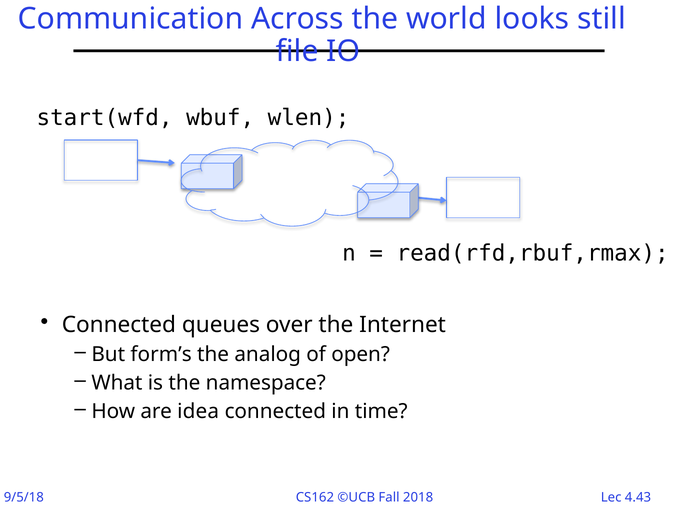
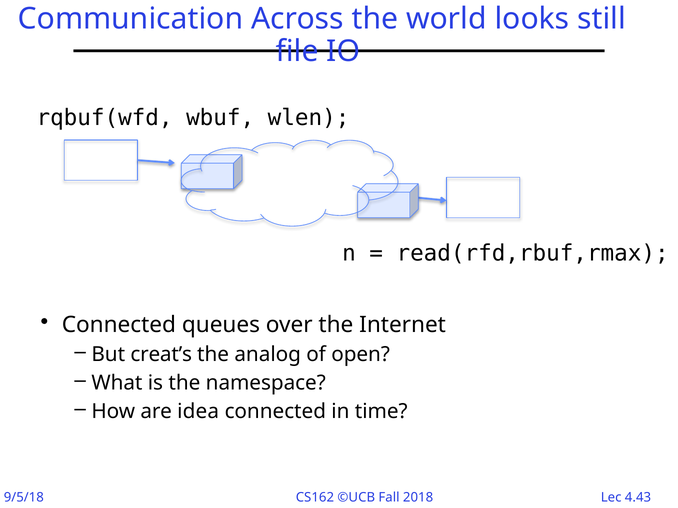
start(wfd: start(wfd -> rqbuf(wfd (105, 118)
form’s: form’s -> creat’s (161, 355)
